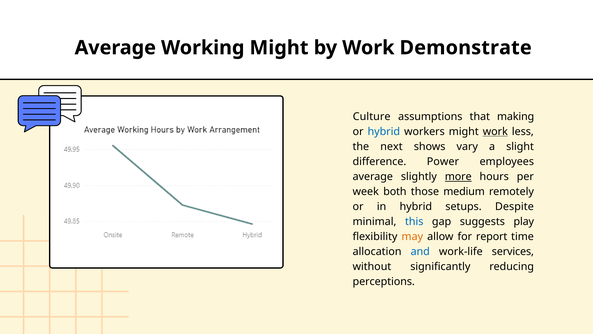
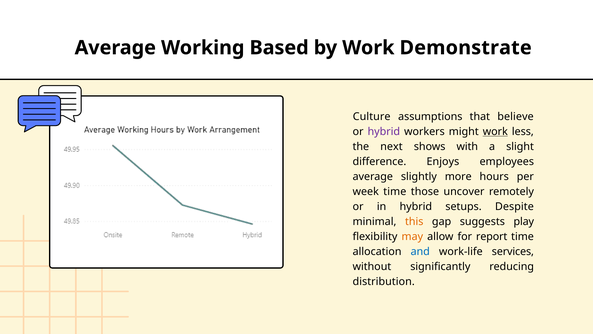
Working Might: Might -> Based (279, 48)
making: making -> believe (516, 116)
hybrid colour: blue -> purple (384, 131)
vary: vary -> with (467, 146)
Power: Power -> Enjoys (443, 161)
more underline: present -> none (458, 176)
week both: both -> time (395, 191)
medium: medium -> uncover (464, 191)
this colour: blue -> orange (414, 221)
perceptions: perceptions -> distribution (384, 281)
